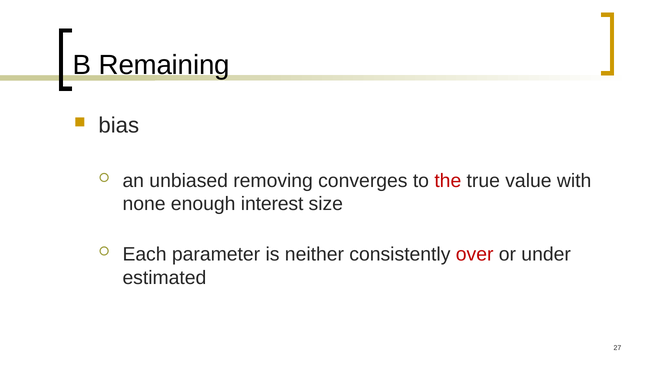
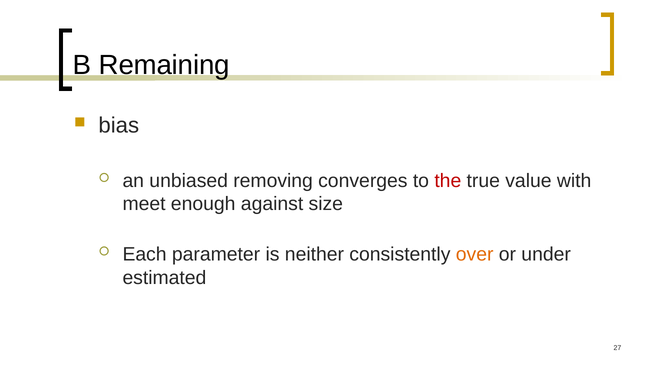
none: none -> meet (144, 204)
interest: interest -> against (272, 204)
over colour: red -> orange (475, 254)
